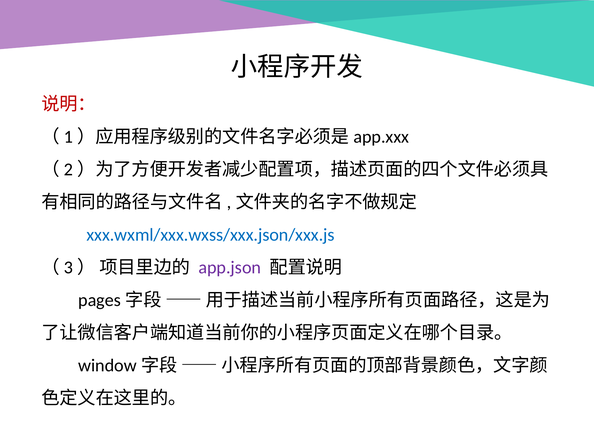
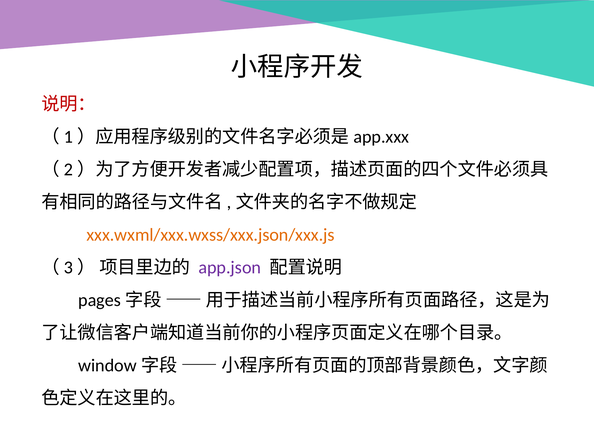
xxx.wxml/xxx.wxss/xxx.json/xxx.js colour: blue -> orange (211, 235)
